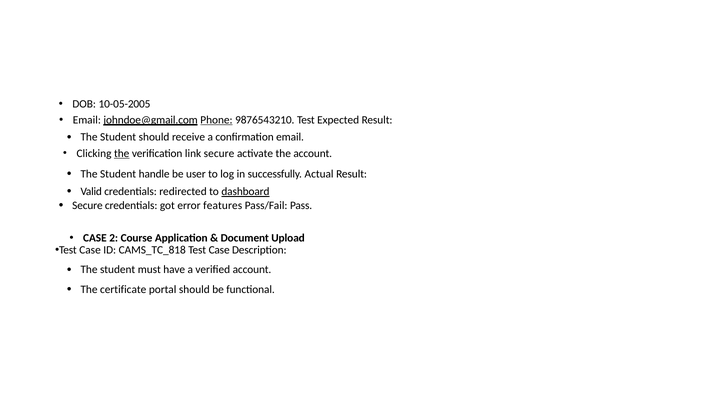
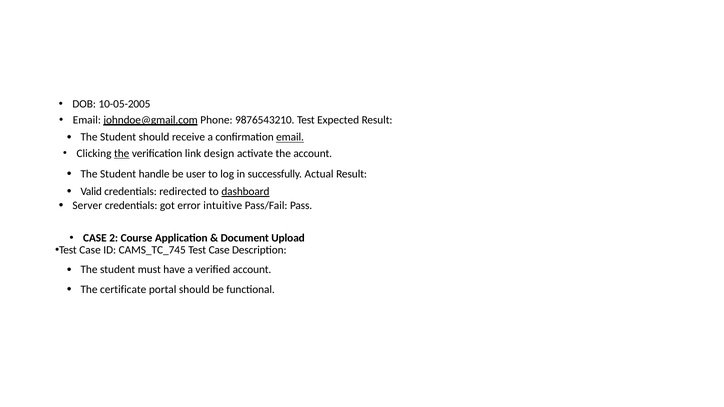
Phone underline: present -> none (216, 120)
email underline: none -> present (290, 137)
link secure: secure -> design (219, 154)
Secure: Secure -> Server (87, 205)
features: features -> intuitive (223, 205)
CAMS_TC_818: CAMS_TC_818 -> CAMS_TC_745 (152, 250)
